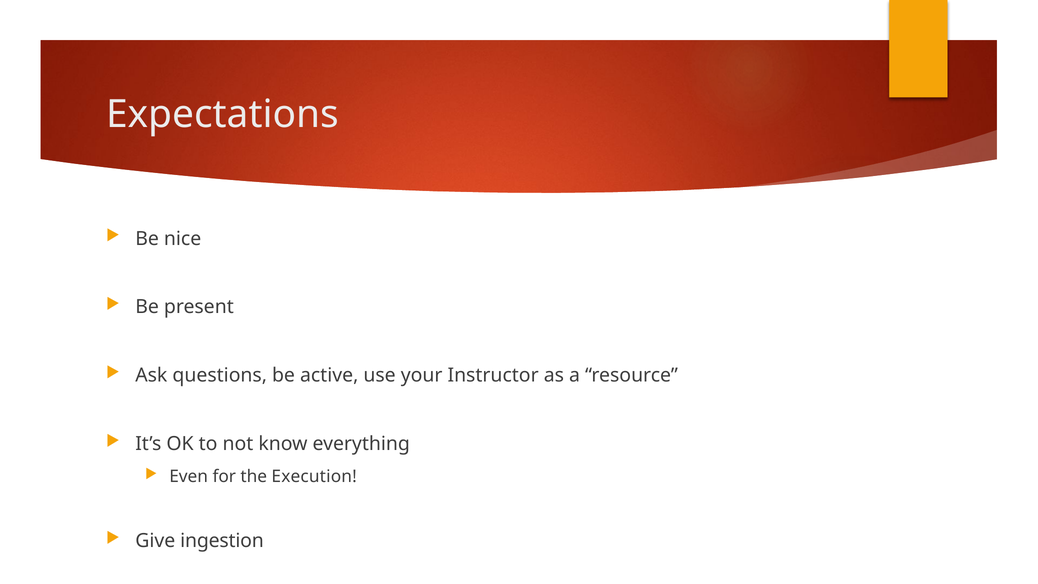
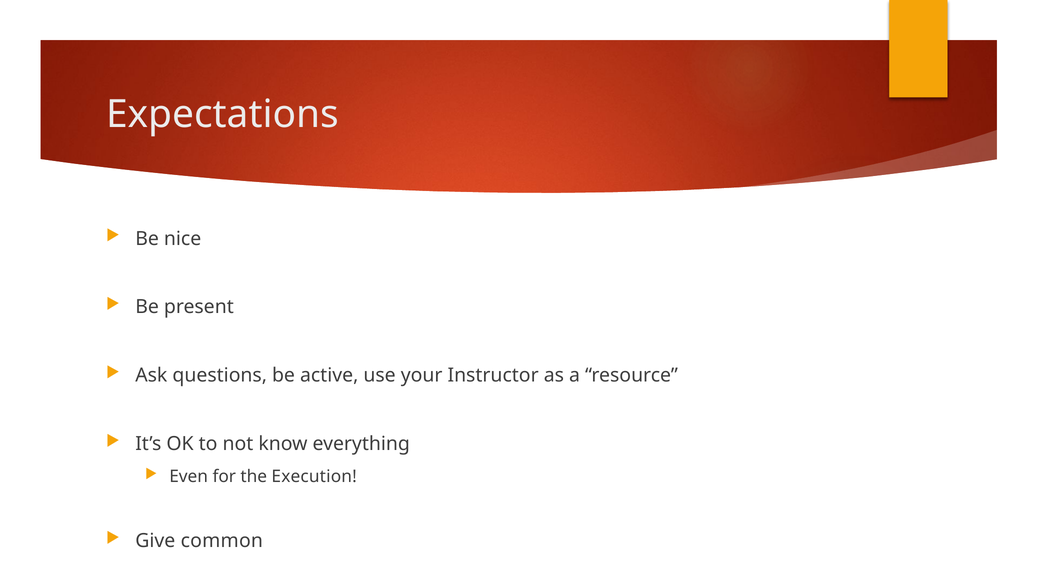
ingestion: ingestion -> common (222, 541)
